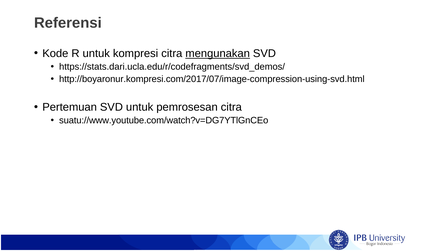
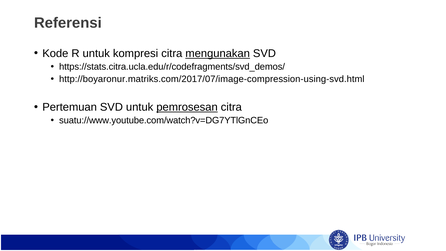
https://stats.dari.ucla.edu/r/codefragments/svd_demos/: https://stats.dari.ucla.edu/r/codefragments/svd_demos/ -> https://stats.citra.ucla.edu/r/codefragments/svd_demos/ (172, 67)
http://boyaronur.kompresi.com/2017/07/image-compression-using-svd.html: http://boyaronur.kompresi.com/2017/07/image-compression-using-svd.html -> http://boyaronur.matriks.com/2017/07/image-compression-using-svd.html (212, 79)
pemrosesan underline: none -> present (187, 107)
